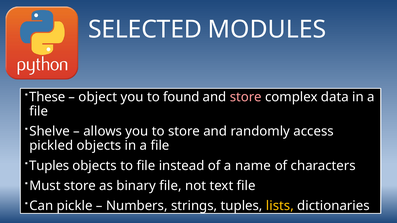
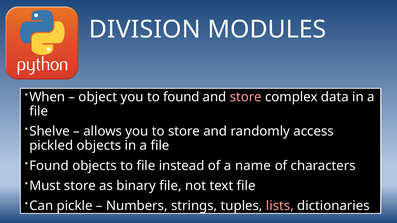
SELECTED: SELECTED -> DIVISION (145, 29)
These: These -> When (47, 97)
Tuples: Tuples -> Found (49, 166)
lists colour: yellow -> pink (280, 206)
